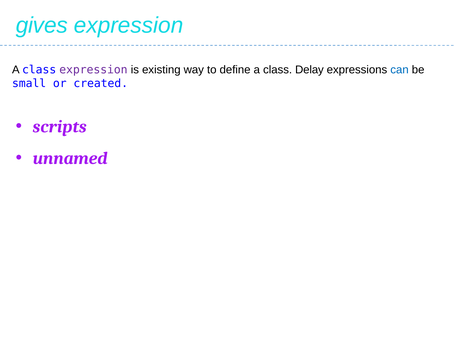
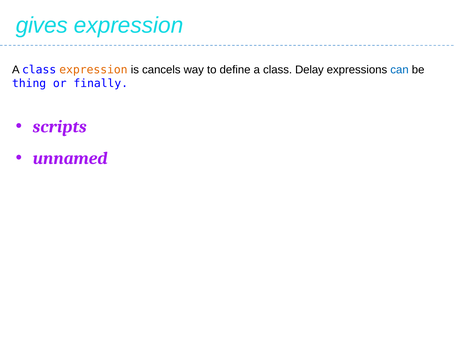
expression colour: purple -> orange (93, 70)
existing: existing -> cancels (161, 70)
small: small -> thing (29, 84)
created: created -> finally (101, 84)
